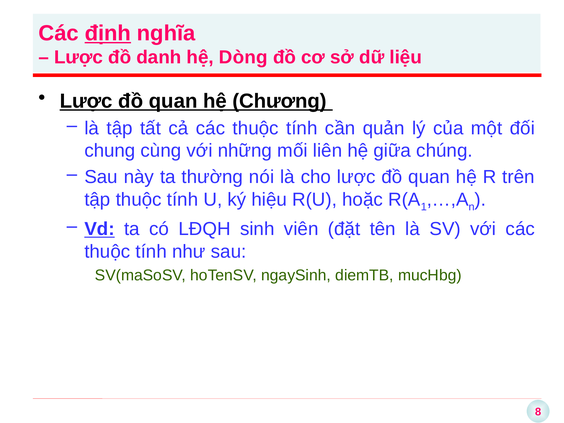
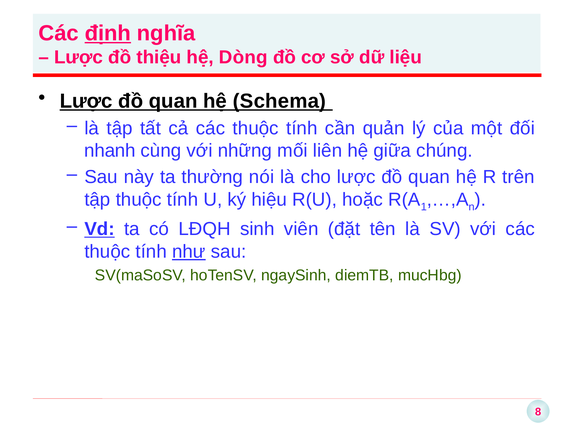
danh: danh -> thiệu (159, 57)
Chương: Chương -> Schema (279, 101)
chung: chung -> nhanh (110, 151)
như underline: none -> present (189, 252)
